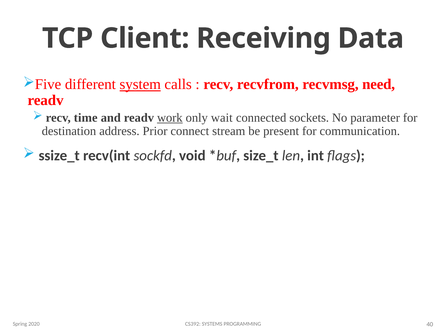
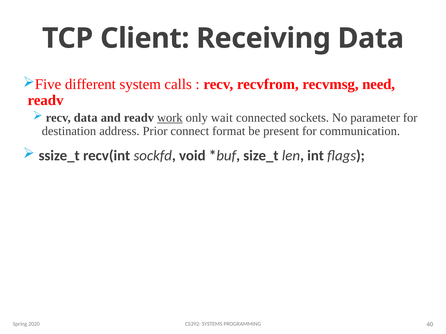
system underline: present -> none (140, 85)
recv time: time -> data (86, 118)
stream: stream -> format (229, 131)
